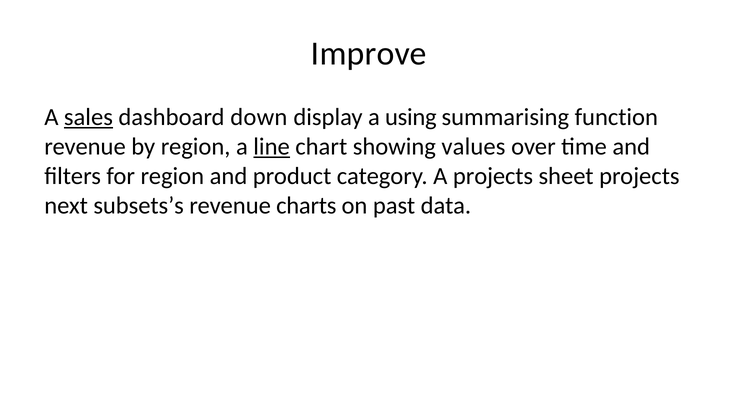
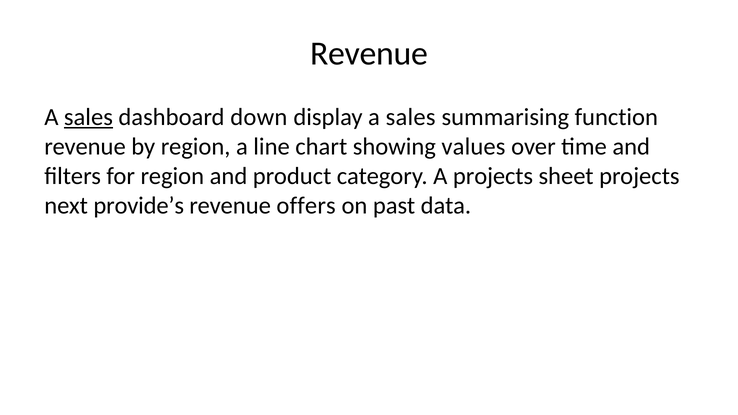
Improve: Improve -> Revenue (369, 54)
display a using: using -> sales (411, 117)
line underline: present -> none (272, 147)
subsets’s: subsets’s -> provide’s (139, 206)
charts: charts -> offers (306, 206)
